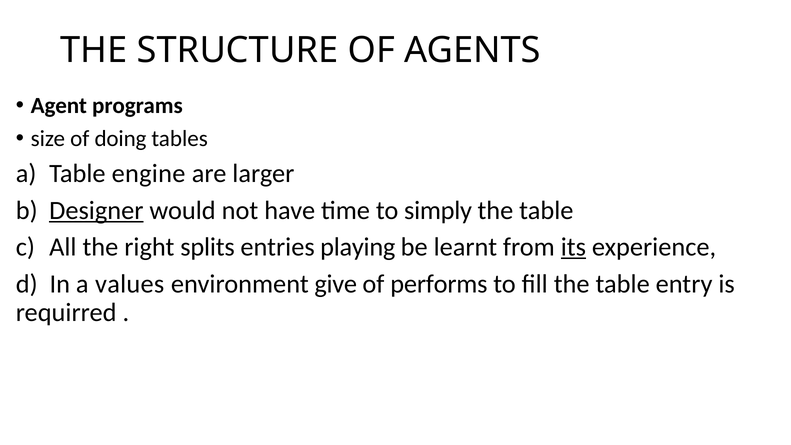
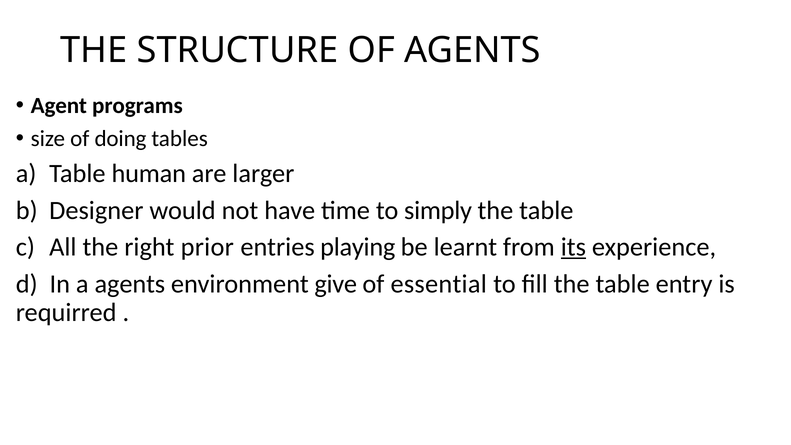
engine: engine -> human (149, 174)
Designer underline: present -> none (96, 210)
splits: splits -> prior (207, 247)
a values: values -> agents (130, 284)
performs: performs -> essential (439, 284)
